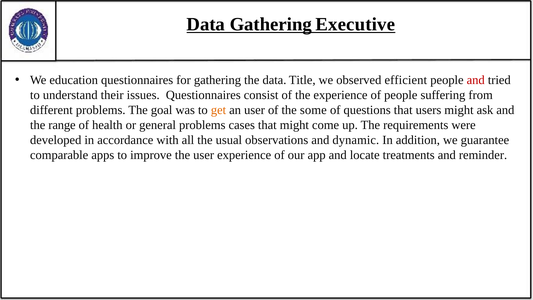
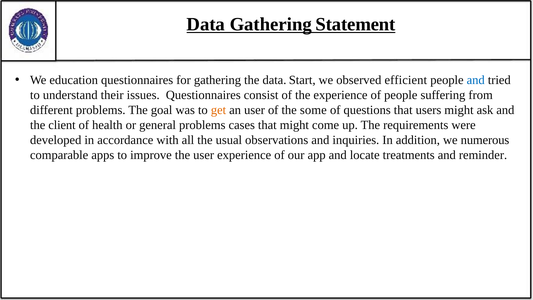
Executive: Executive -> Statement (356, 24)
Title: Title -> Start (302, 80)
and colour: red -> blue (476, 80)
range: range -> client (62, 125)
dynamic: dynamic -> inquiries (356, 140)
guarantee: guarantee -> numerous (485, 140)
